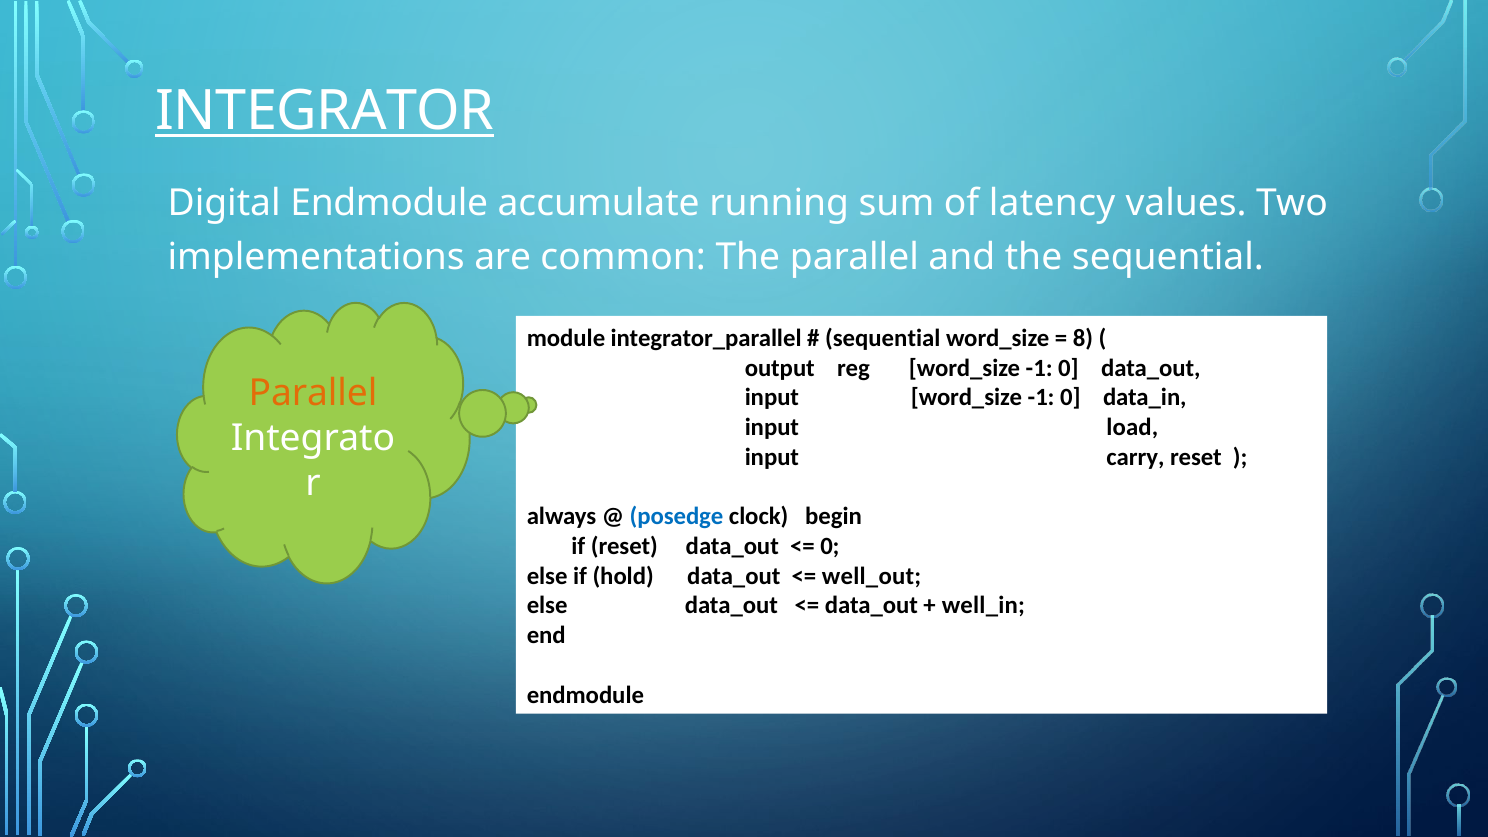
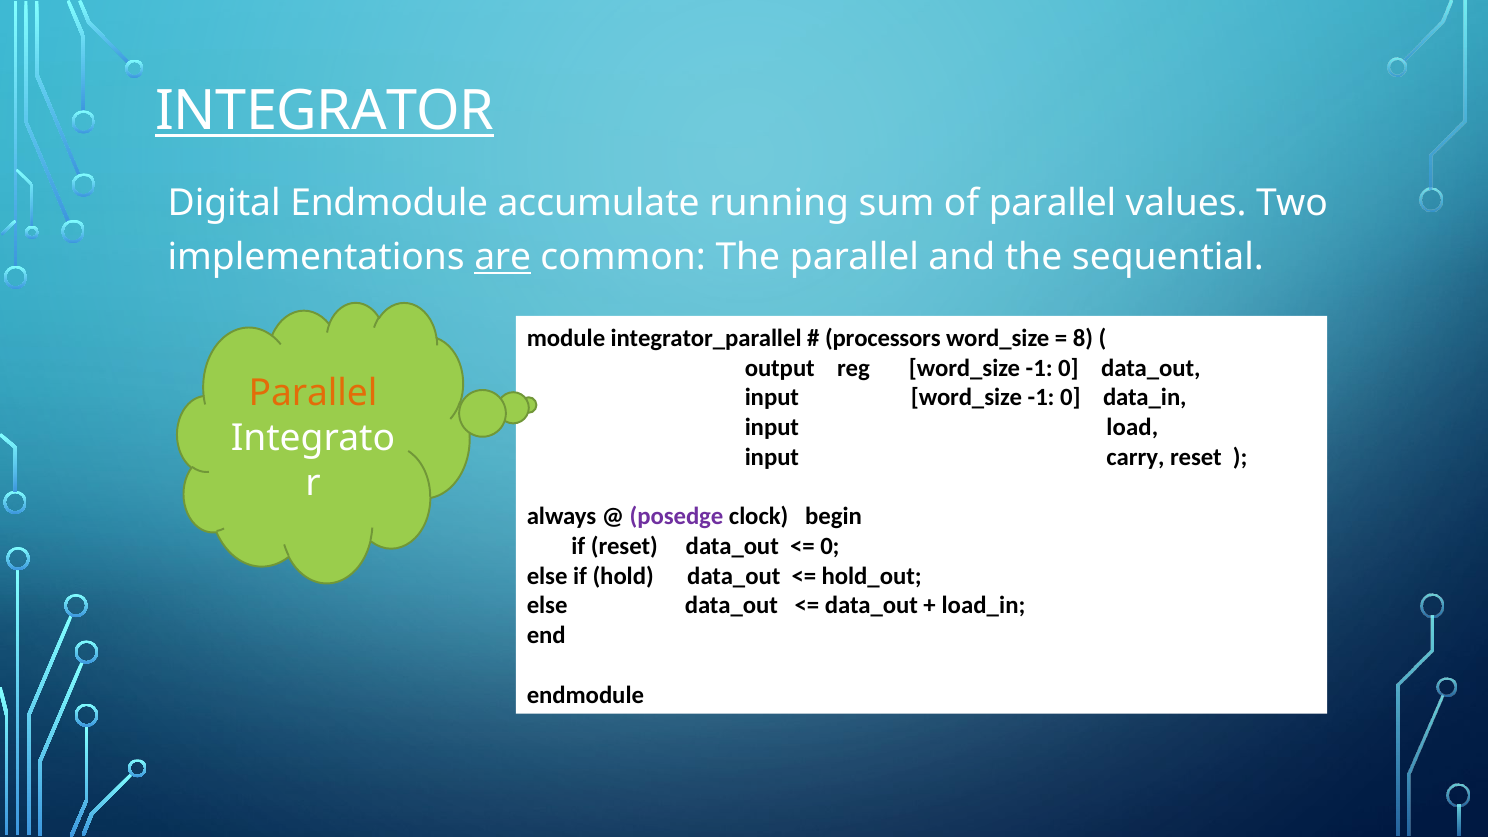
of latency: latency -> parallel (1052, 203)
are underline: none -> present (503, 257)
sequential: sequential -> processors (883, 338)
posedge colour: blue -> purple (677, 517)
well_out: well_out -> hold_out (872, 576)
well_in: well_in -> load_in (983, 606)
